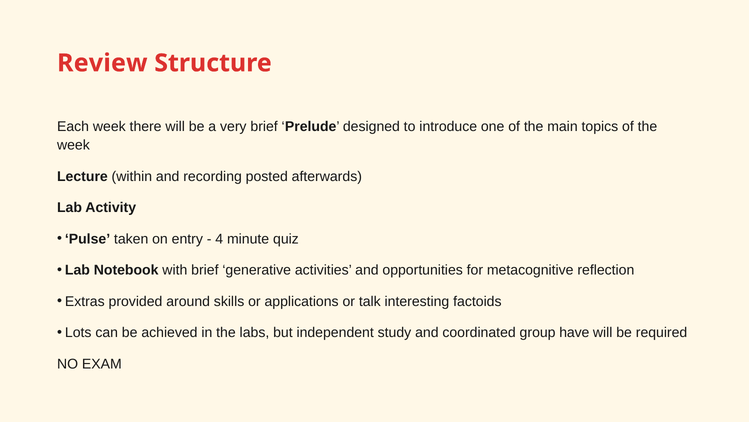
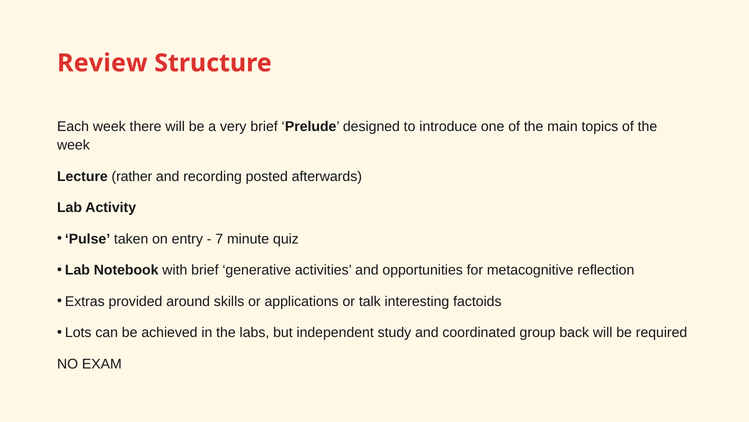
within: within -> rather (132, 176)
4: 4 -> 7 (219, 239)
have: have -> back (574, 332)
